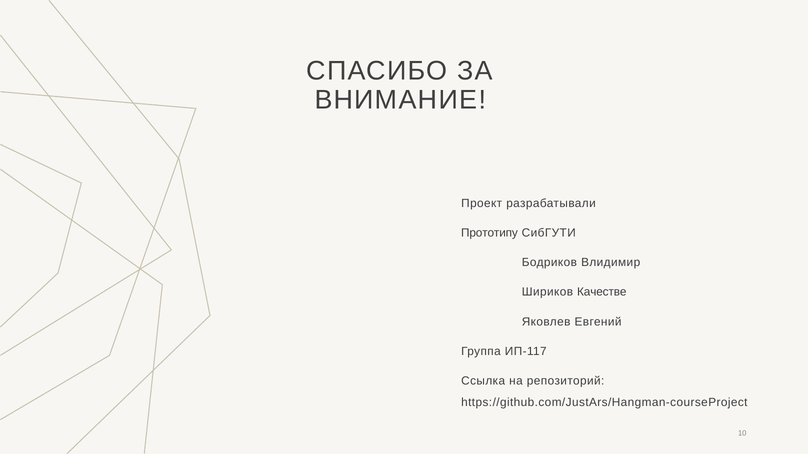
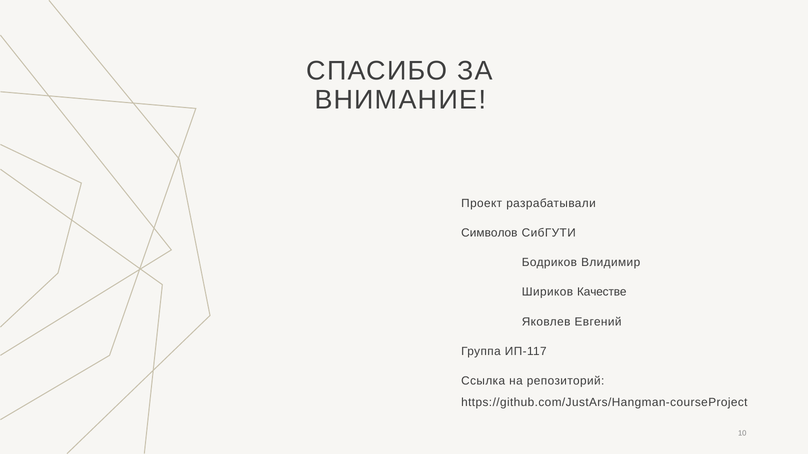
Прототипу: Прототипу -> Символов (489, 233)
